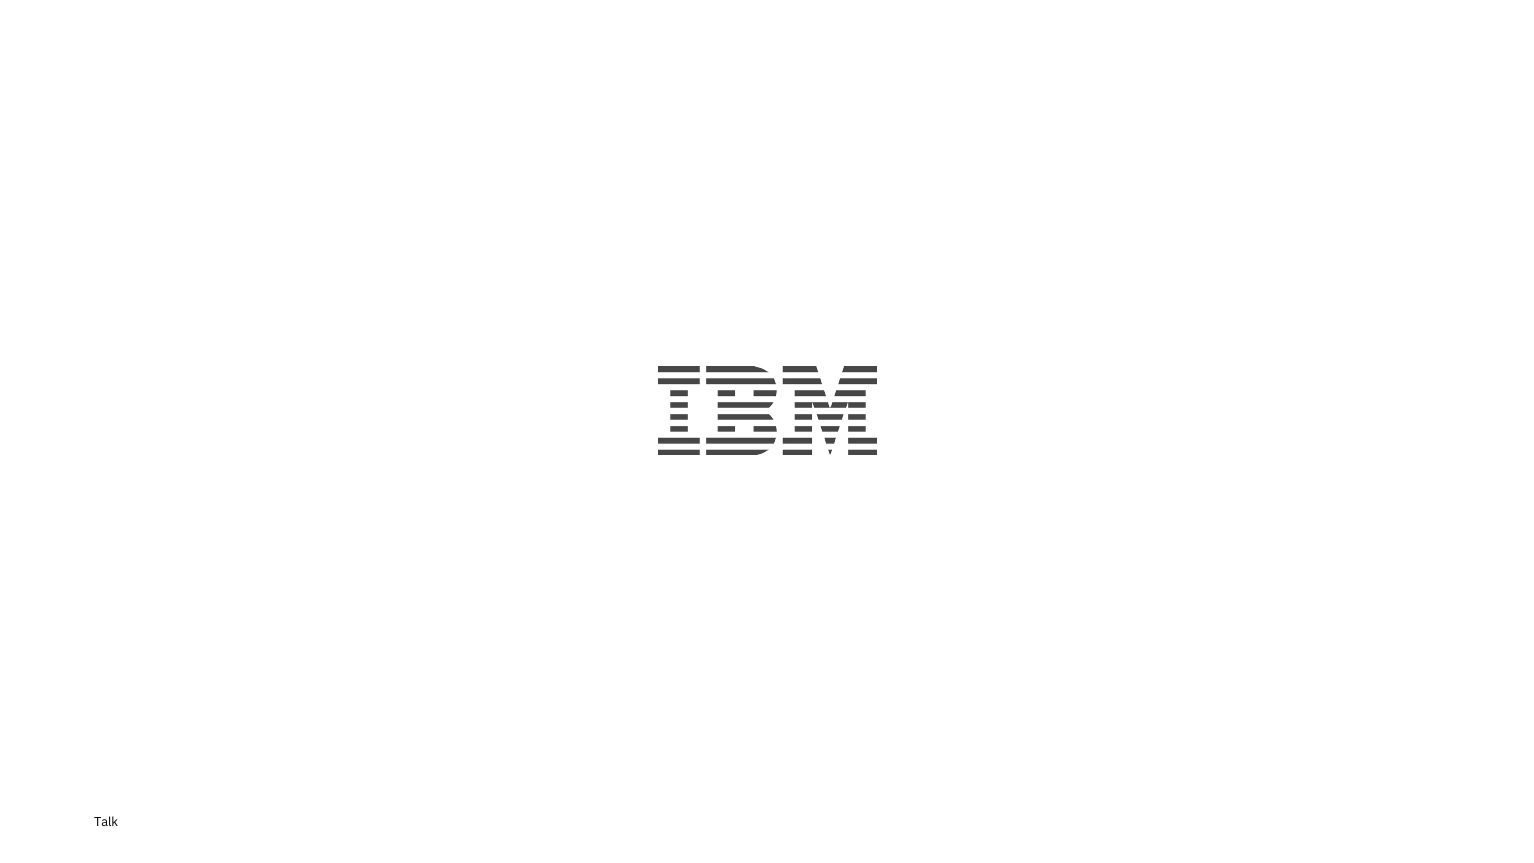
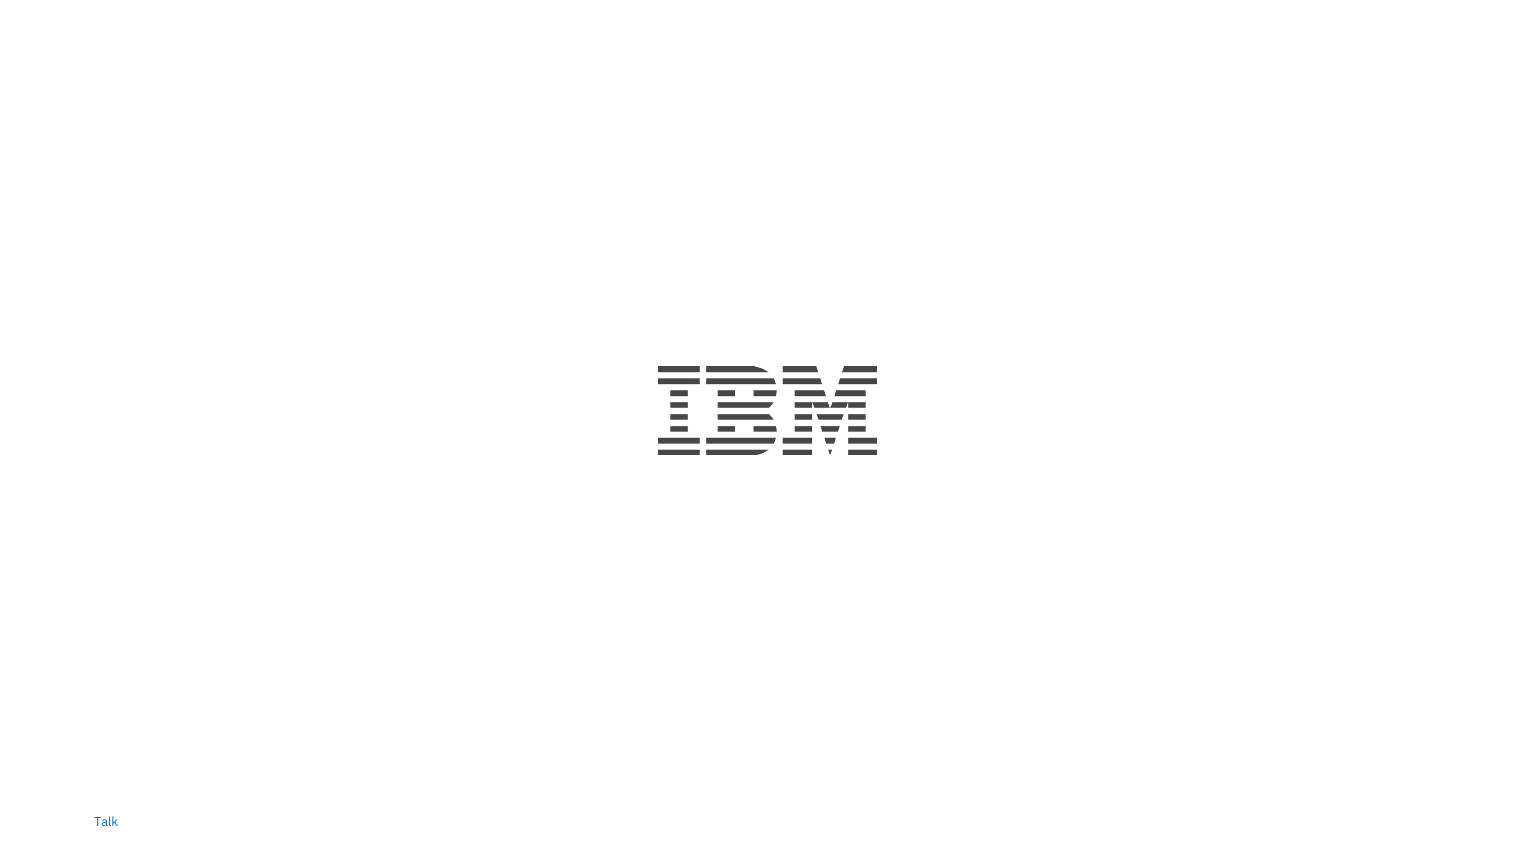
Talk colour: black -> blue (106, 822)
